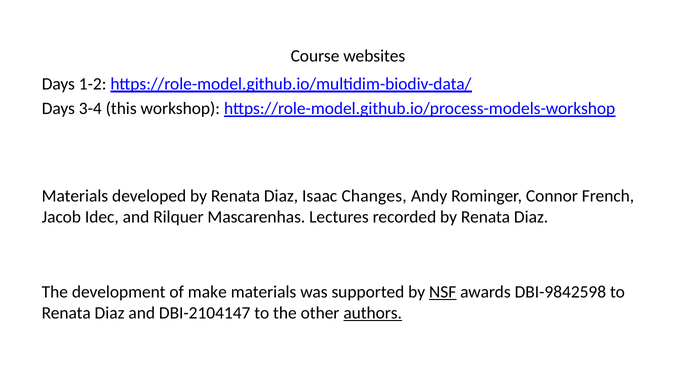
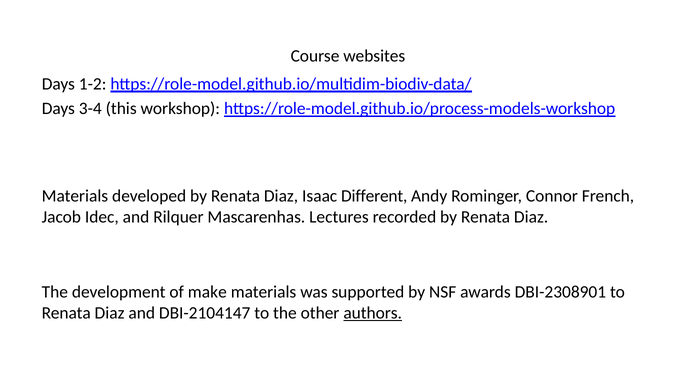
Changes: Changes -> Different (374, 196)
NSF underline: present -> none (443, 292)
DBI-9842598: DBI-9842598 -> DBI-2308901 (560, 292)
